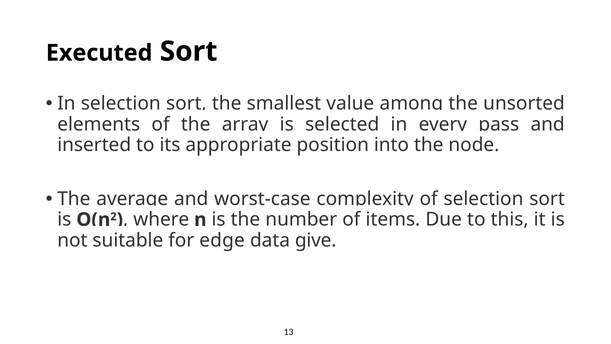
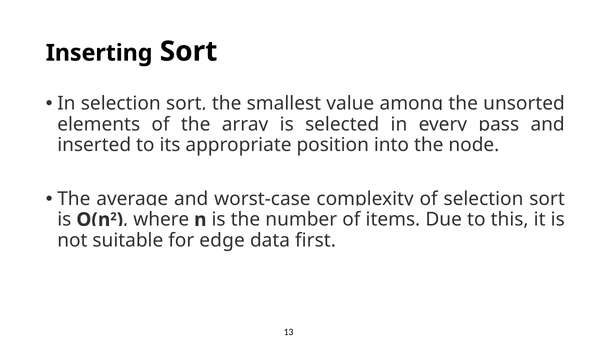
Executed: Executed -> Inserting (99, 53)
give: give -> first (315, 240)
